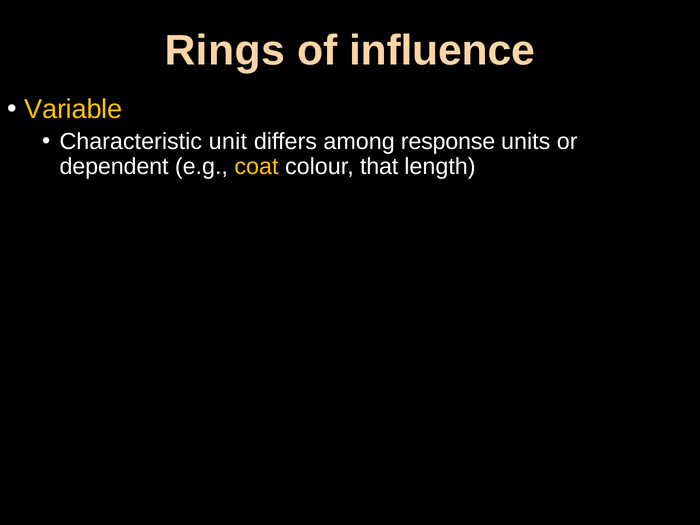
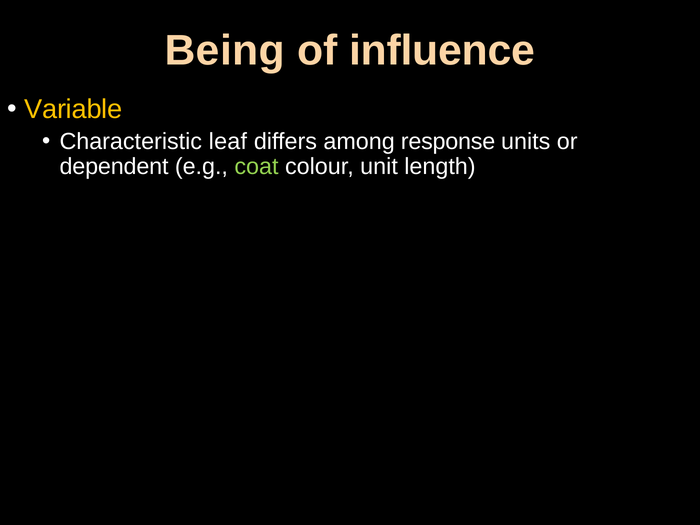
Rings: Rings -> Being (225, 50)
unit: unit -> leaf (228, 141)
coat colour: yellow -> light green (256, 167)
that: that -> unit (379, 167)
